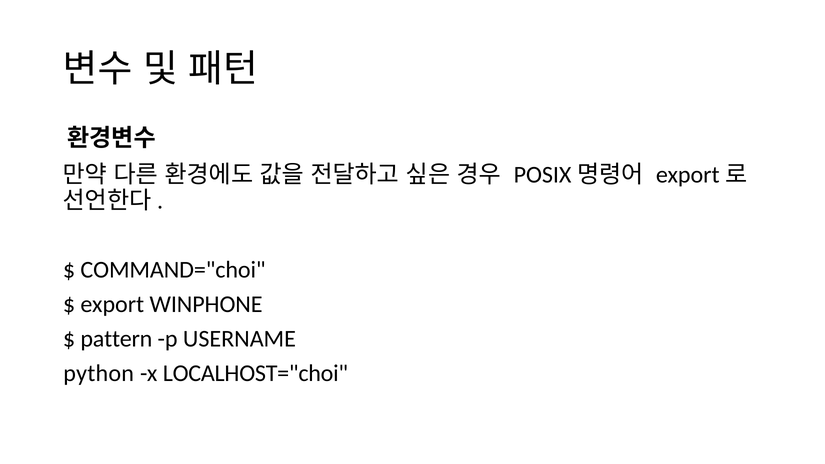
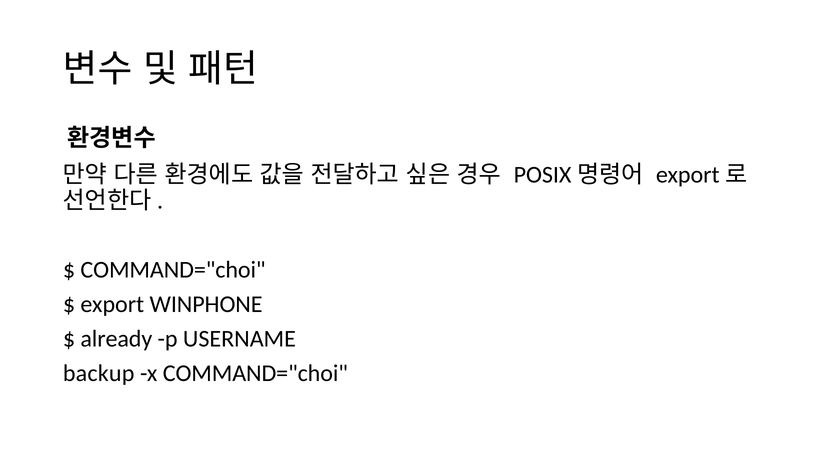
pattern: pattern -> already (116, 339)
python: python -> backup (99, 373)
x LOCALHOST="choi: LOCALHOST="choi -> COMMAND="choi (255, 373)
